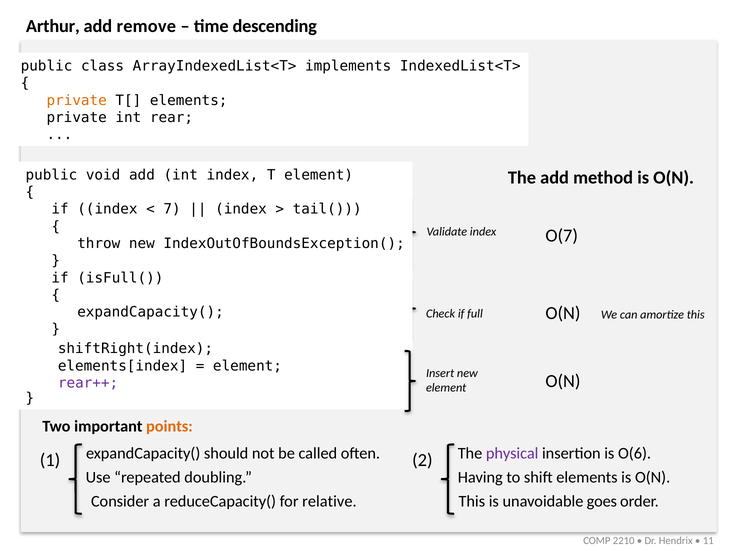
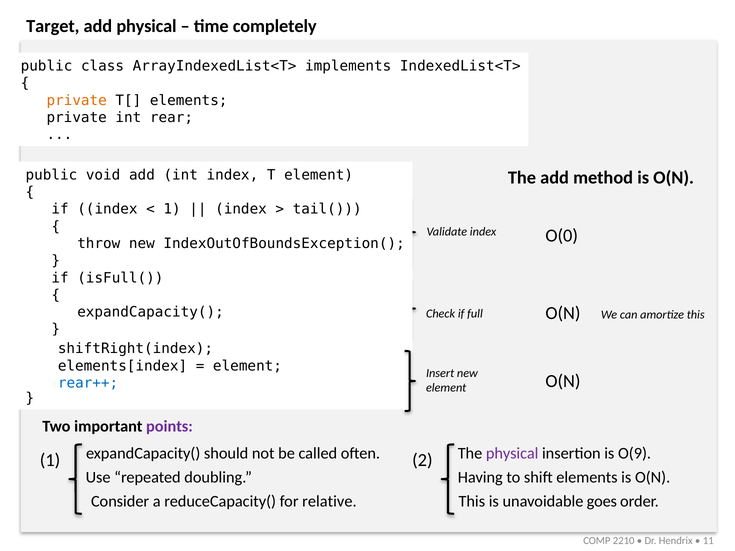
Arthur: Arthur -> Target (53, 26)
add remove: remove -> physical (146, 26)
descending: descending -> completely (275, 26)
7: 7 -> 1 (172, 209)
O(7: O(7 -> O(0 (562, 236)
rear++ colour: purple -> blue (88, 383)
points colour: orange -> purple (169, 426)
O(6: O(6 -> O(9 (635, 454)
